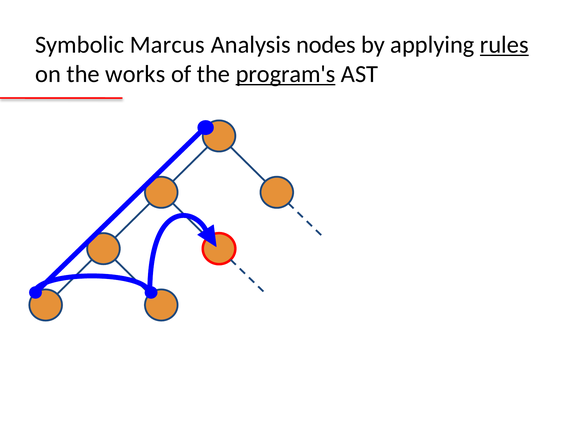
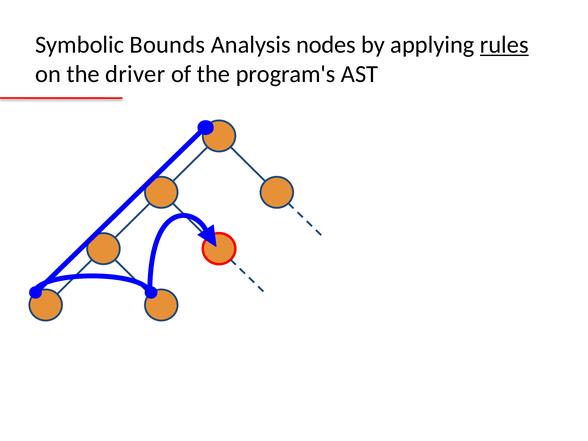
Marcus: Marcus -> Bounds (167, 45)
works: works -> driver (135, 74)
program's underline: present -> none (286, 74)
